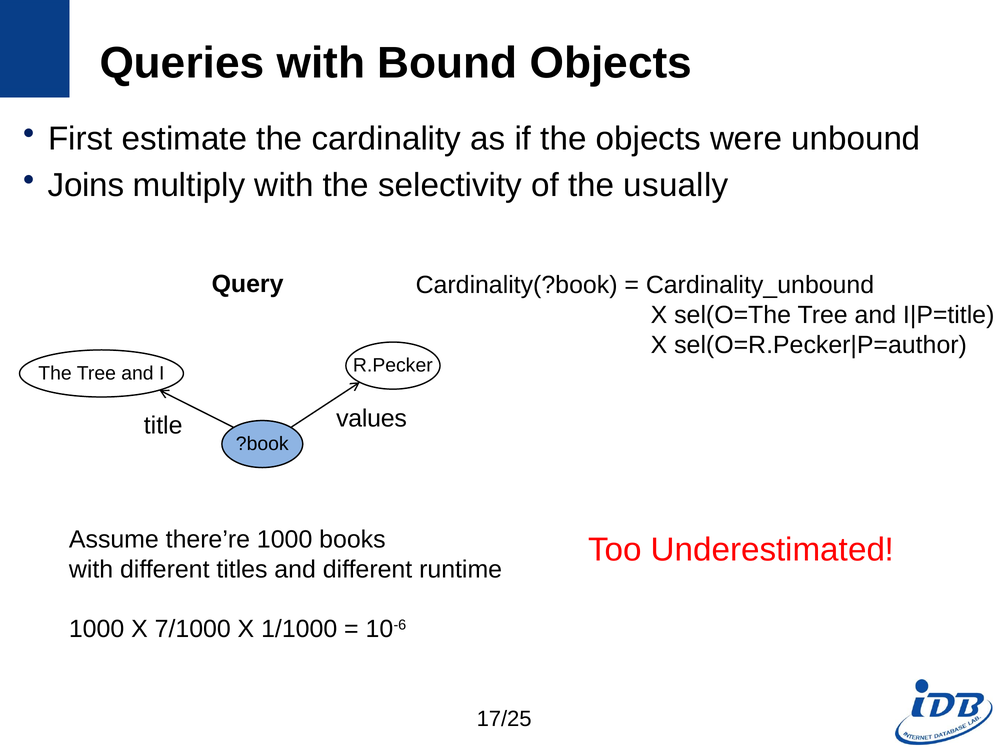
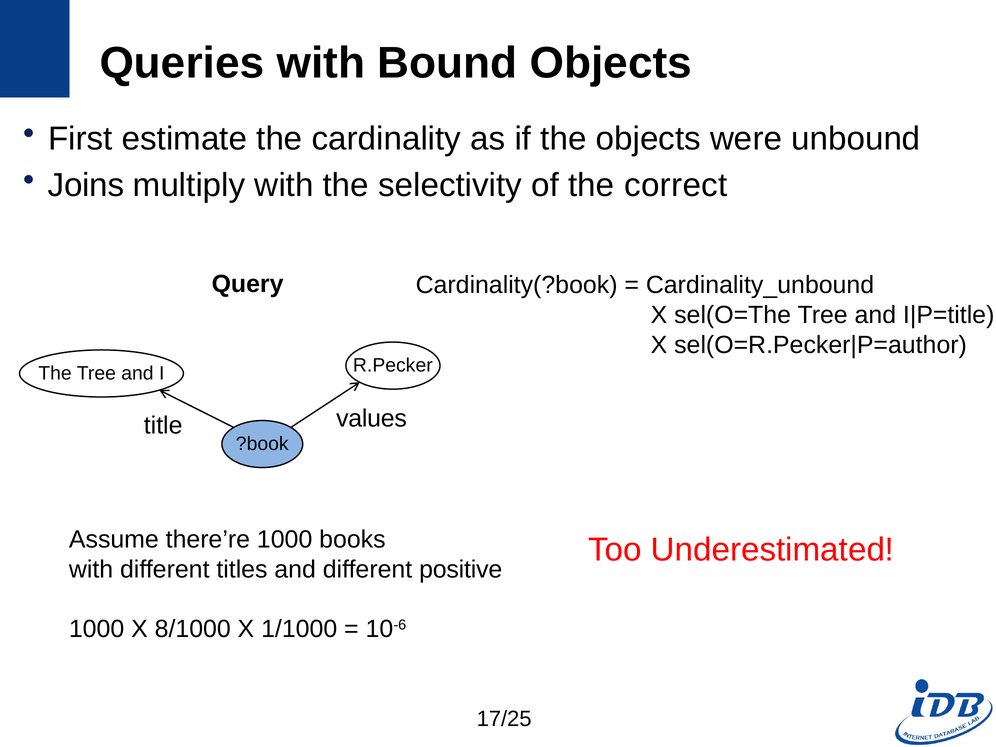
usually: usually -> correct (676, 185)
runtime: runtime -> positive (461, 569)
7/1000: 7/1000 -> 8/1000 (193, 629)
